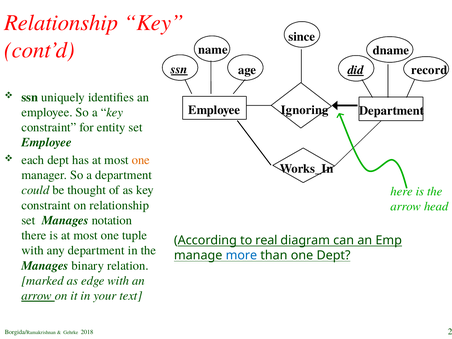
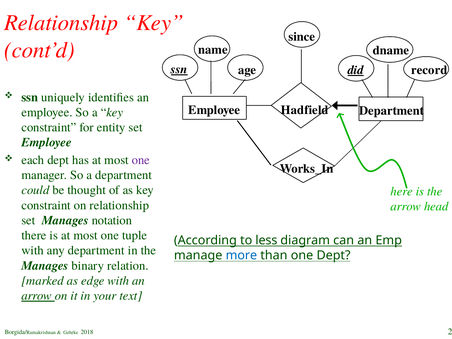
Ignoring: Ignoring -> Hadfield (305, 110)
one colour: orange -> purple (141, 160)
real: real -> less (266, 240)
